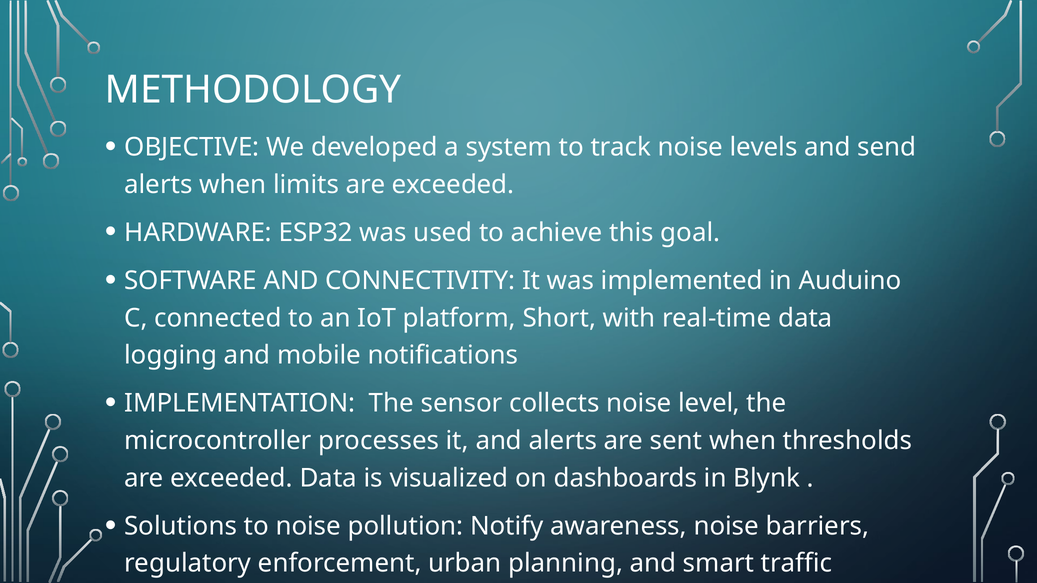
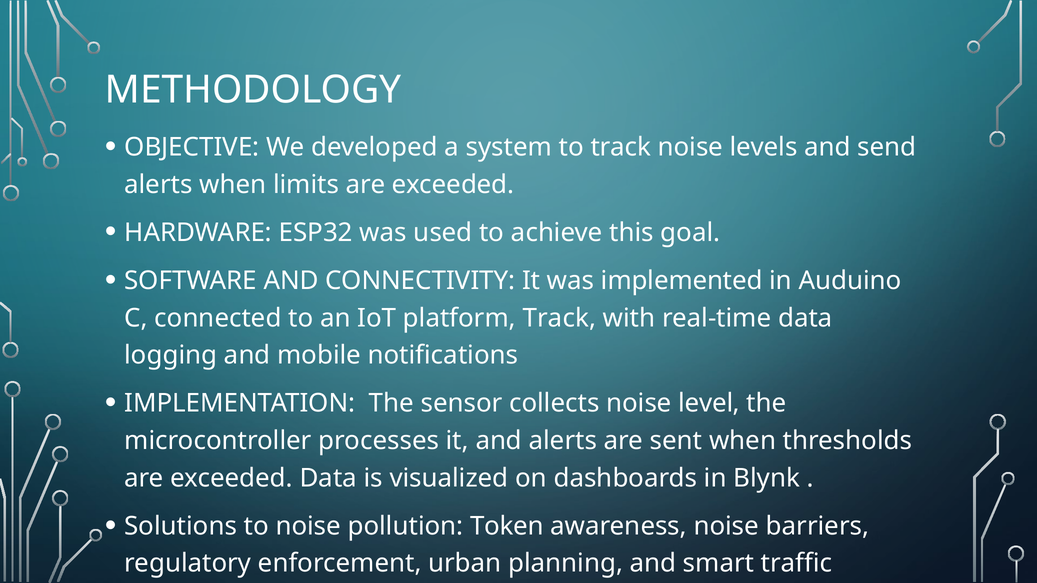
platform Short: Short -> Track (559, 318)
Notify: Notify -> Token (507, 526)
